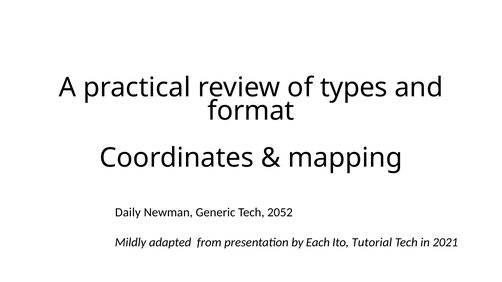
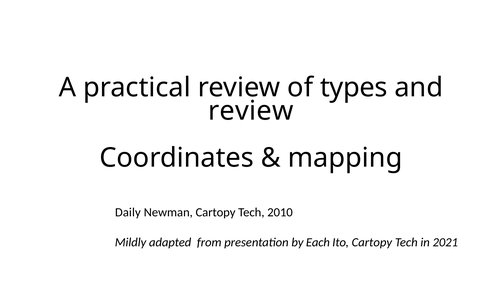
format: format -> review (251, 111)
Newman Generic: Generic -> Cartopy (216, 213)
2052: 2052 -> 2010 (280, 213)
Ito Tutorial: Tutorial -> Cartopy (372, 243)
